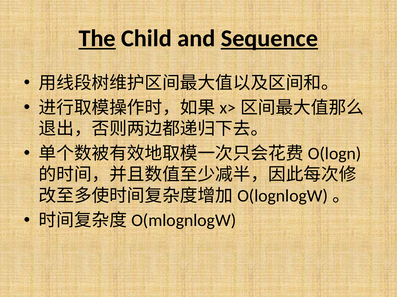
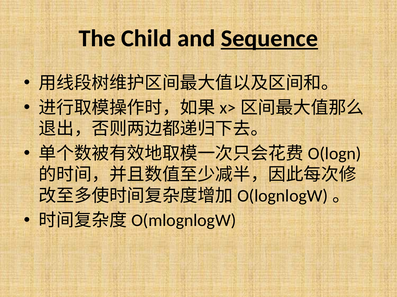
The underline: present -> none (97, 38)
